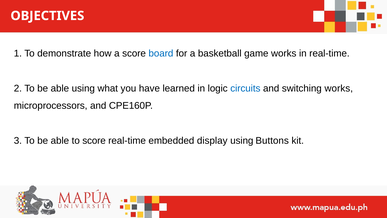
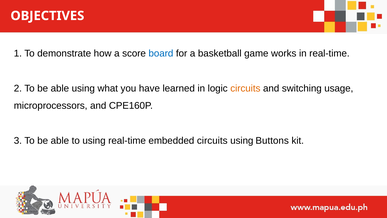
circuits colour: blue -> orange (245, 88)
switching works: works -> usage (339, 88)
to score: score -> using (94, 140)
embedded display: display -> circuits (212, 140)
